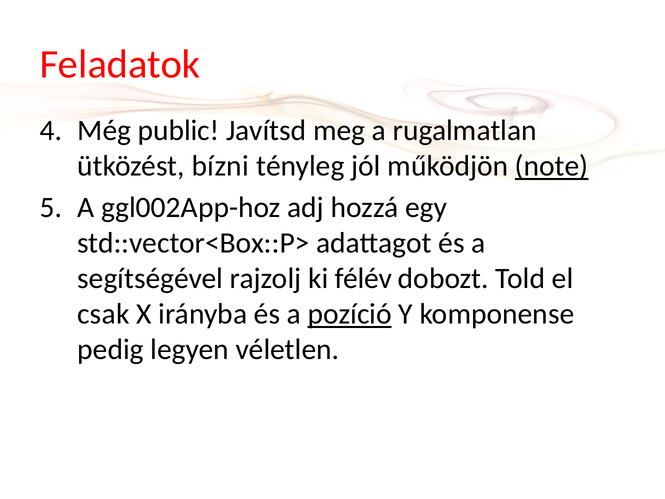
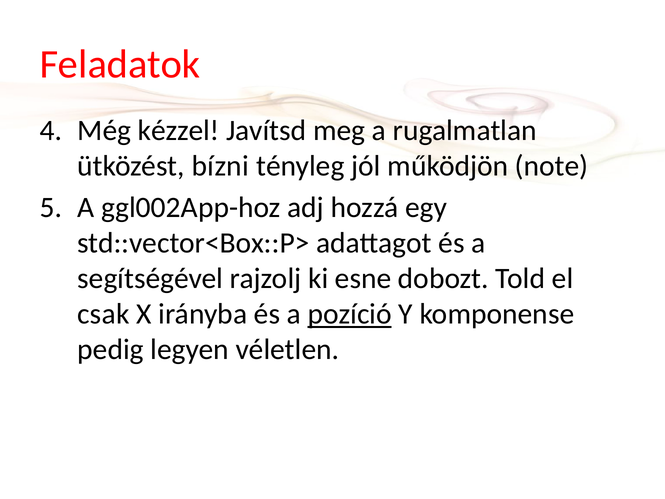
public: public -> kézzel (179, 131)
note underline: present -> none (552, 166)
félév: félév -> esne (363, 279)
